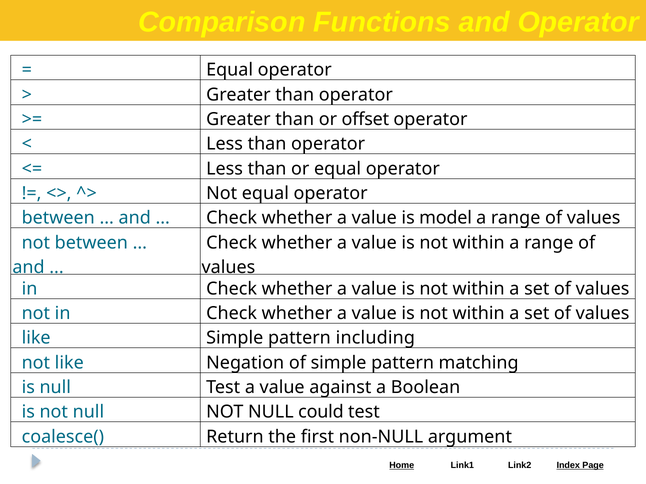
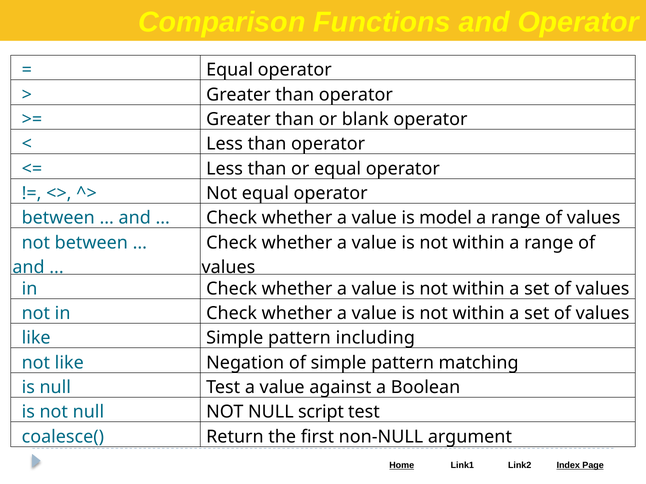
offset: offset -> blank (365, 119)
could: could -> script (321, 412)
